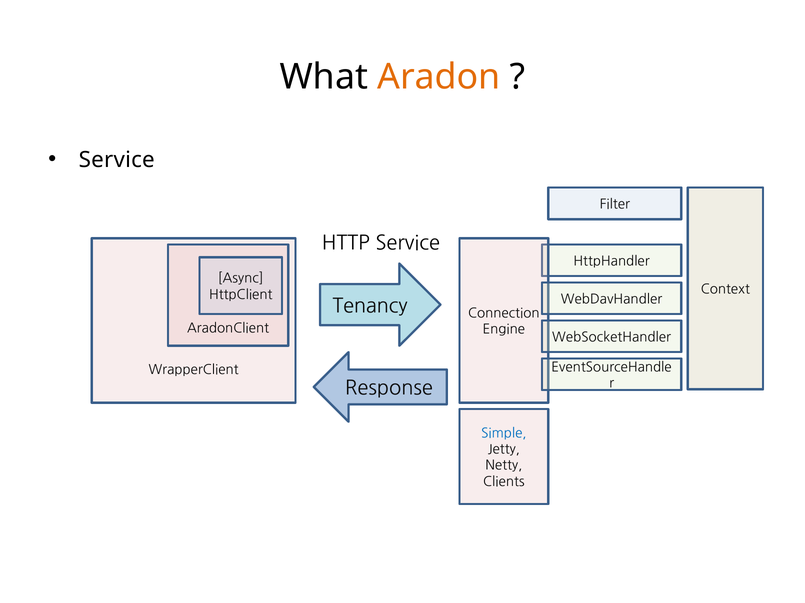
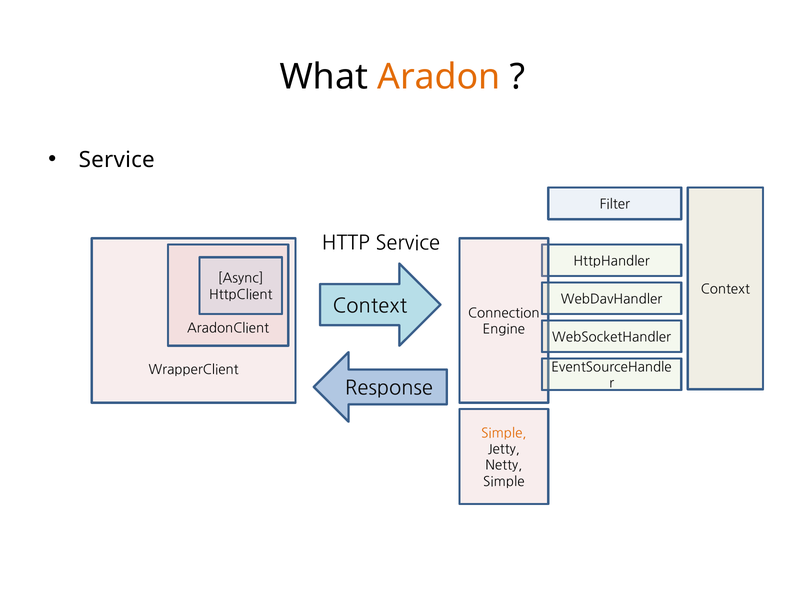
Tenancy: Tenancy -> Context (370, 306)
Simple colour: blue -> orange (504, 434)
Clients: Clients -> Simple (504, 482)
